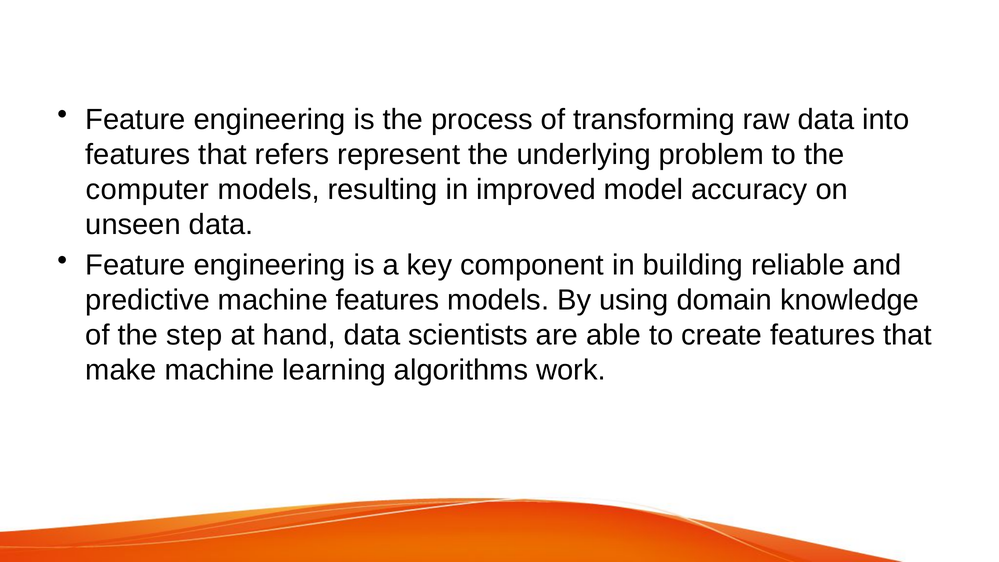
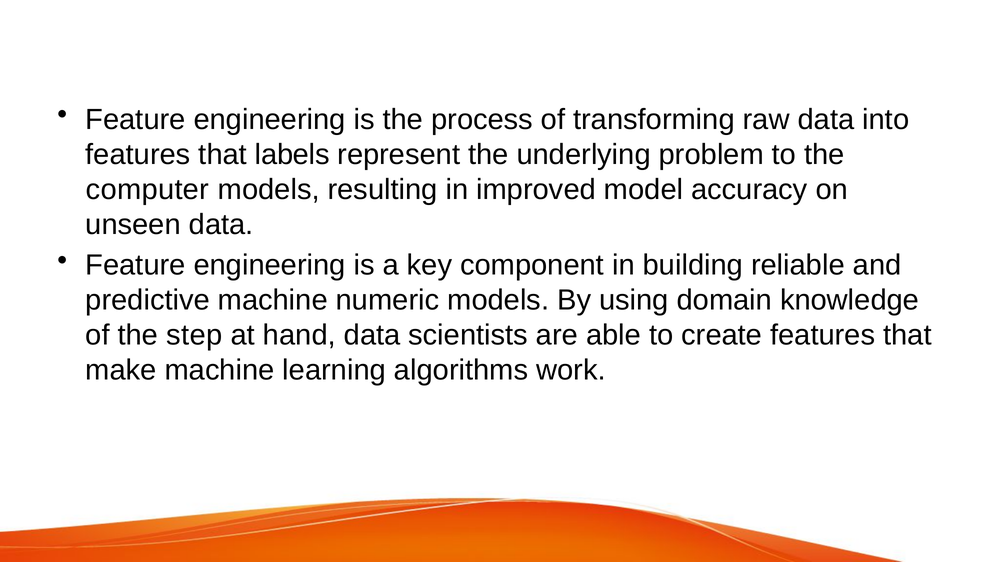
refers: refers -> labels (292, 154)
machine features: features -> numeric (388, 300)
